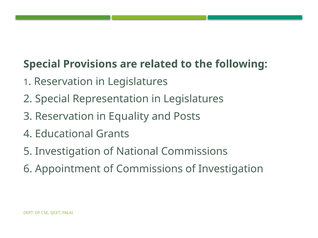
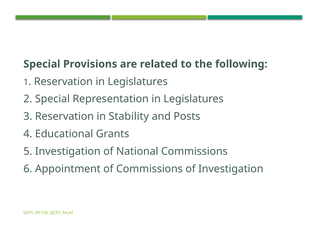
Equality: Equality -> Stability (129, 117)
